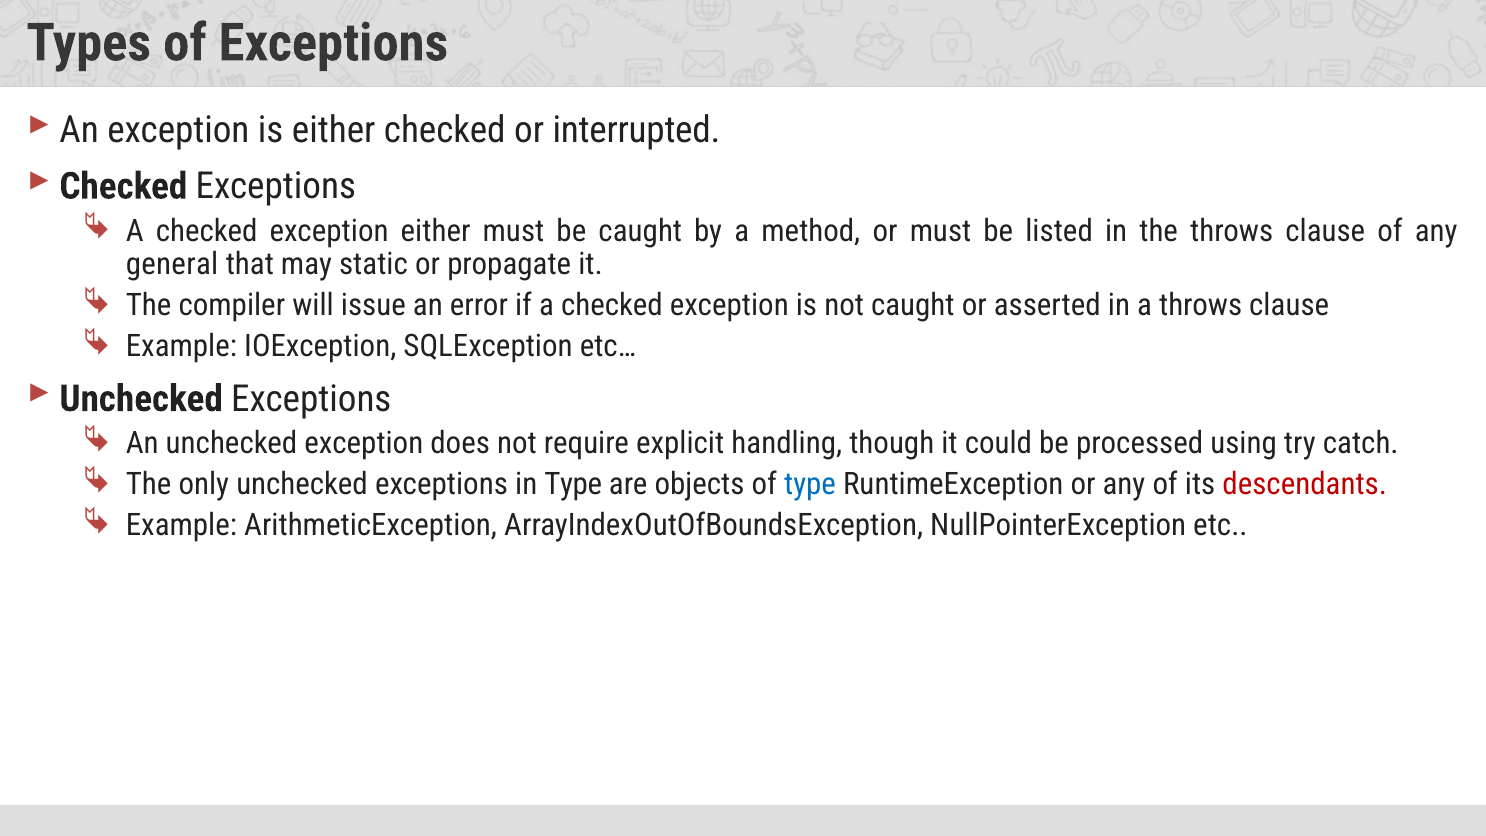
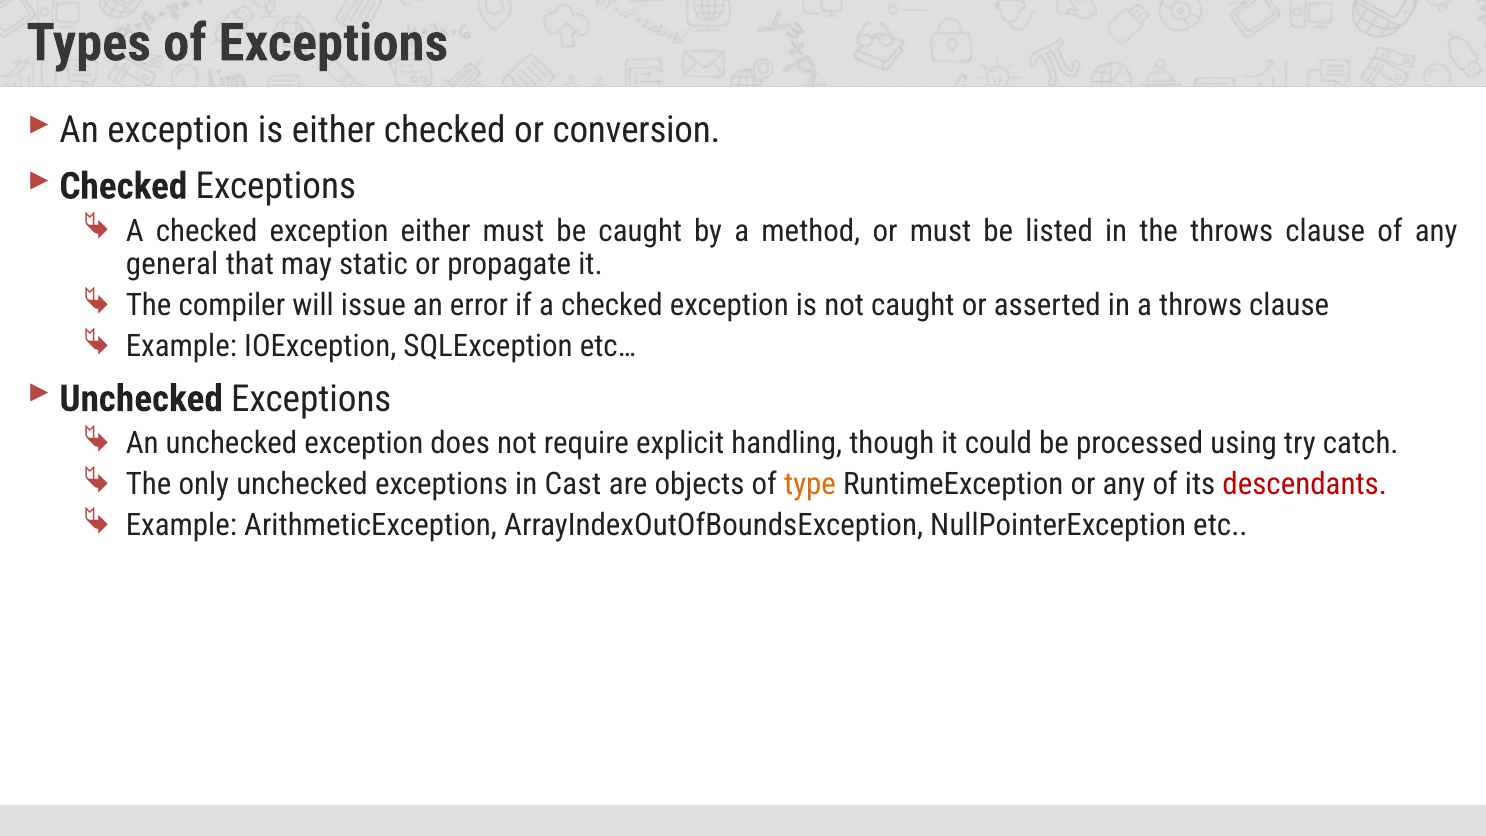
interrupted: interrupted -> conversion (637, 131)
in Type: Type -> Cast (573, 484)
type colour: blue -> orange (810, 484)
